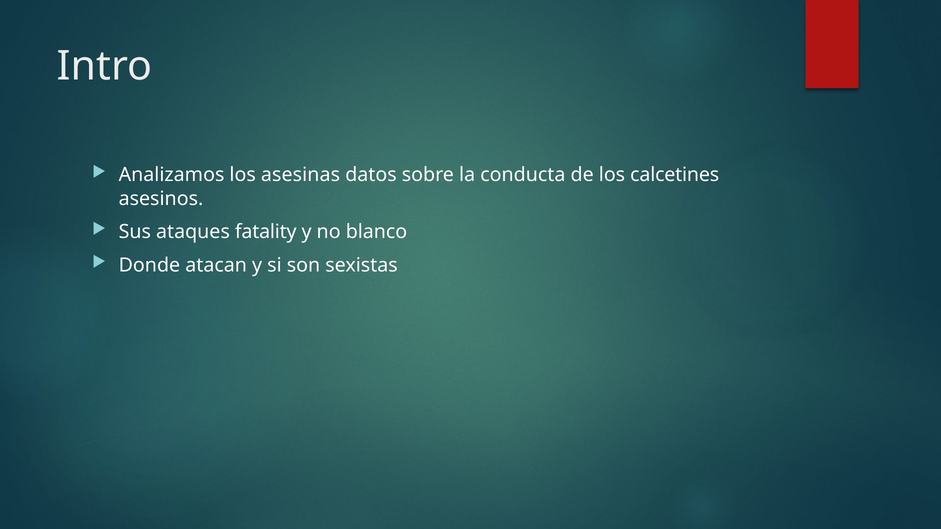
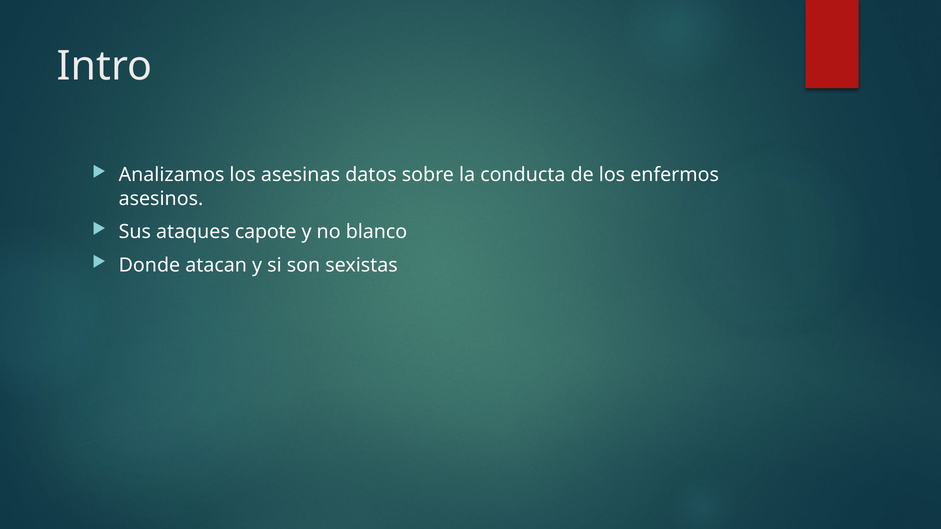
calcetines: calcetines -> enfermos (675, 175)
fatality: fatality -> capote (266, 232)
